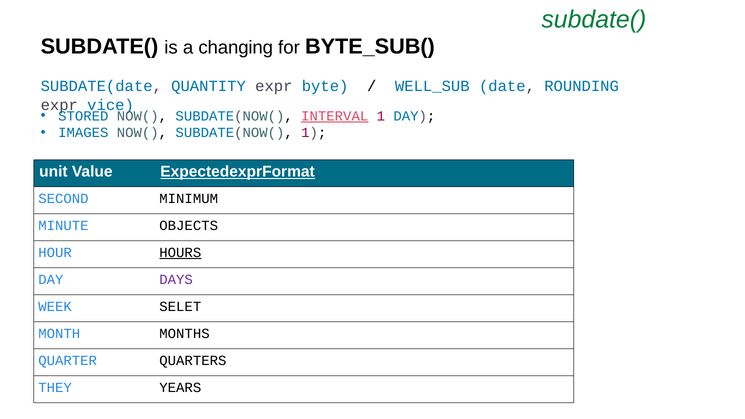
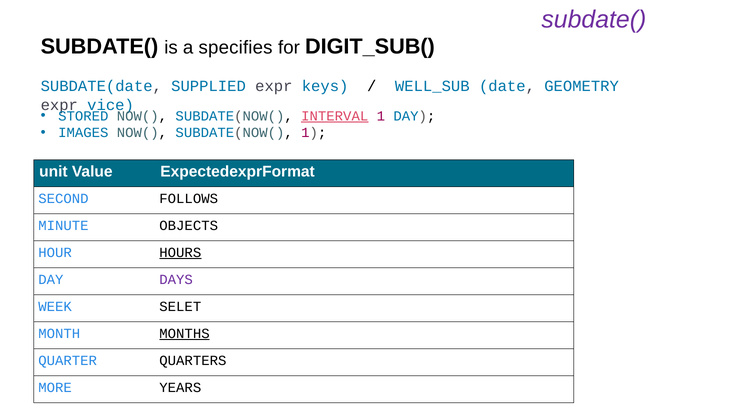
subdate( colour: green -> purple (594, 19)
changing: changing -> specifies (236, 47)
BYTE_SUB(: BYTE_SUB( -> DIGIT_SUB( (370, 46)
QUANTITY: QUANTITY -> SUPPLIED (209, 86)
byte: byte -> keys (325, 86)
ROUNDING: ROUNDING -> GEOMETRY (582, 86)
ExpectedexprFormat underline: present -> none (238, 172)
MINIMUM: MINIMUM -> FOLLOWS (189, 199)
MONTHS underline: none -> present (184, 334)
THEY: THEY -> MORE (55, 388)
